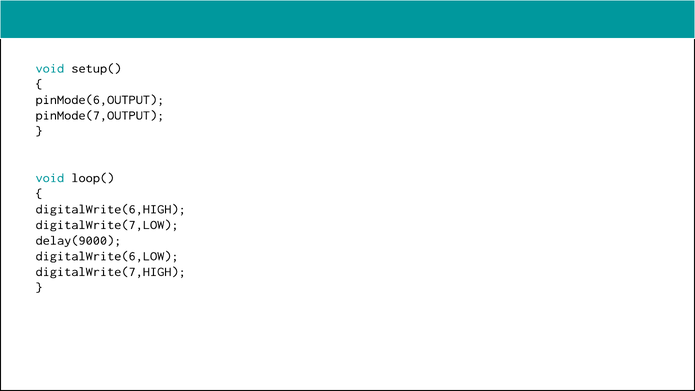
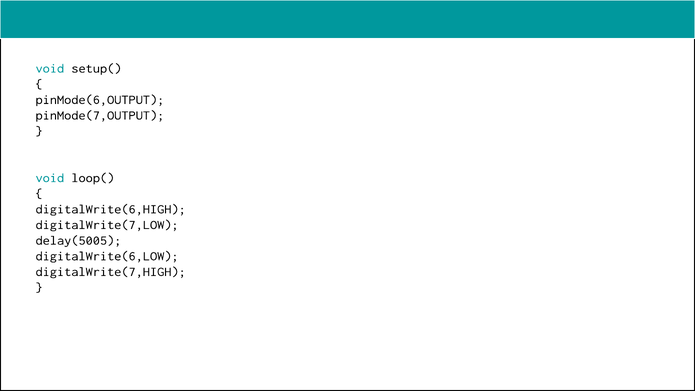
delay(9000: delay(9000 -> delay(5005 (78, 240)
